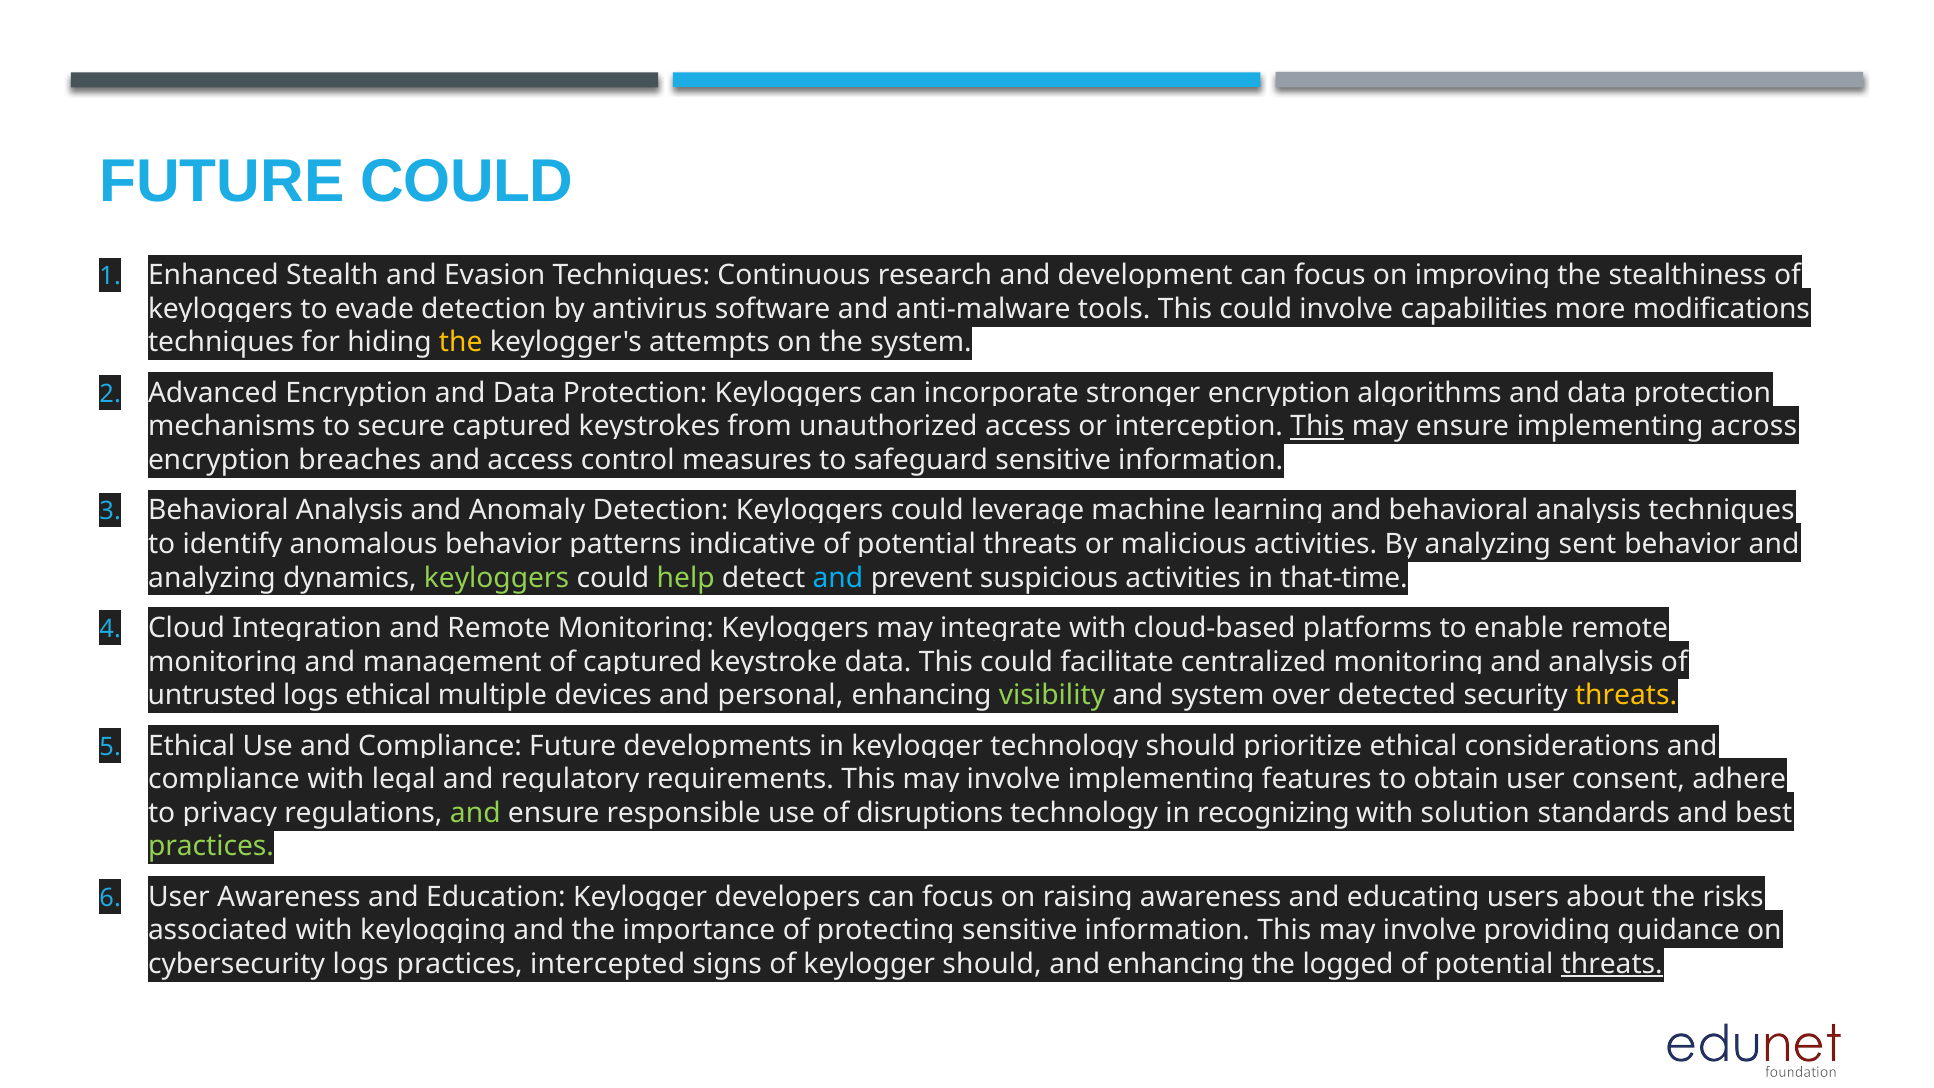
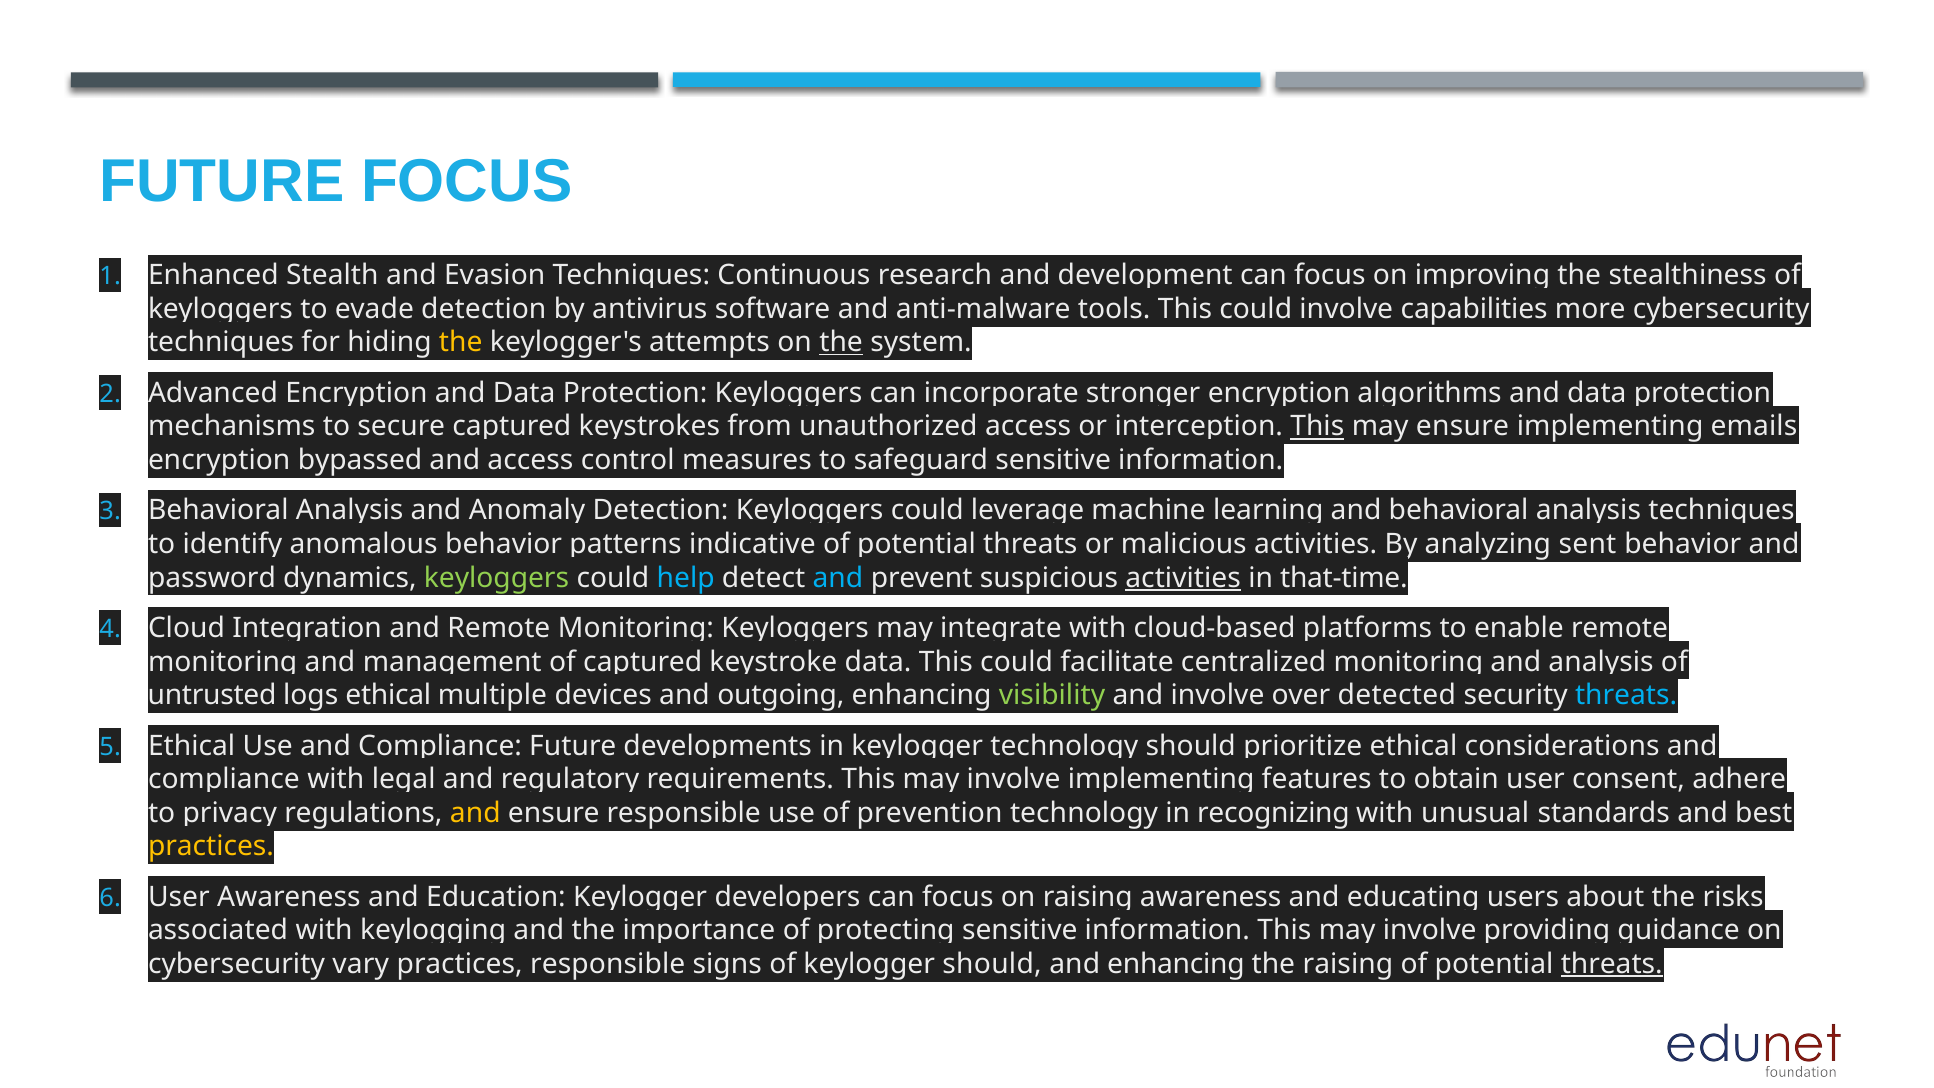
FUTURE COULD: COULD -> FOCUS (467, 182)
more modifications: modifications -> cybersecurity (1721, 309)
the underline: none -> present (841, 342)
across: across -> emails (1754, 427)
breaches: breaches -> bypassed (360, 460)
analyzing: analyzing -> password (212, 578)
help colour: light green -> light blue (686, 578)
activities underline: none -> present (1183, 578)
personal: personal -> outgoing (781, 695)
and system: system -> involve (1217, 695)
threats colour: yellow -> light blue (1626, 695)
and colour: light green -> yellow (475, 813)
disruptions: disruptions -> prevention (930, 813)
solution: solution -> unusual (1475, 813)
practices colour: light green -> yellow (211, 846)
cybersecurity logs: logs -> vary (361, 964)
practices intercepted: intercepted -> responsible (608, 964)
the logged: logged -> raising (1348, 964)
